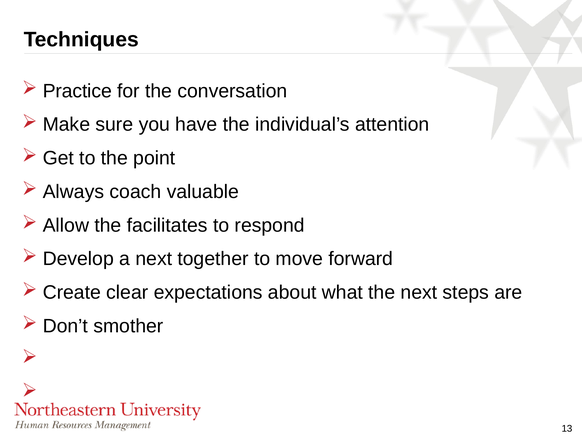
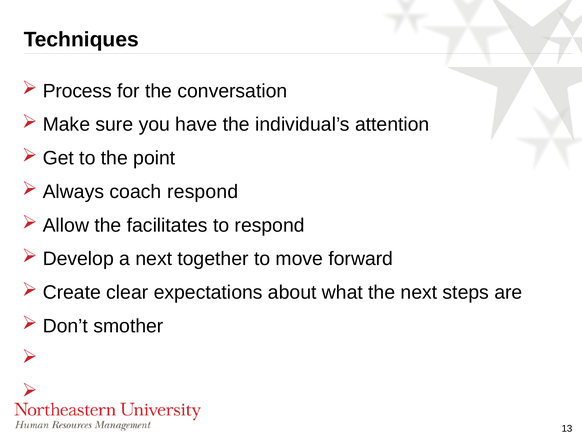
Practice: Practice -> Process (77, 91)
coach valuable: valuable -> respond (203, 192)
